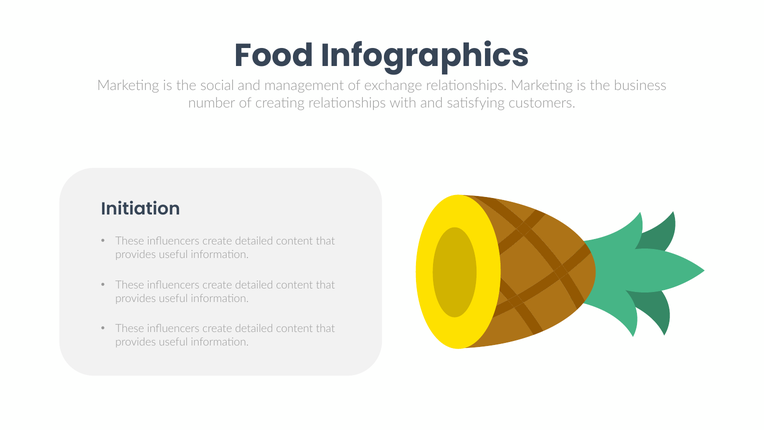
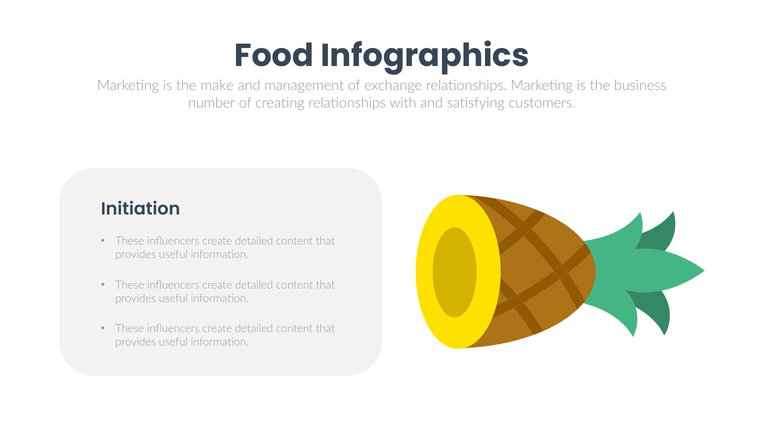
social: social -> make (217, 86)
